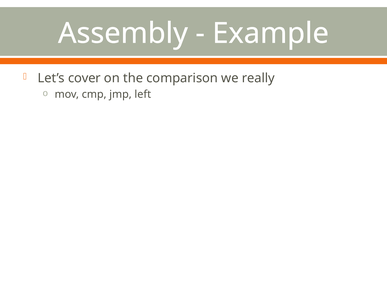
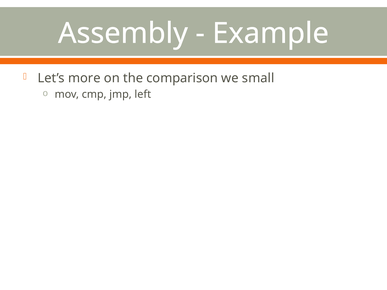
cover: cover -> more (84, 78)
really: really -> small (258, 78)
